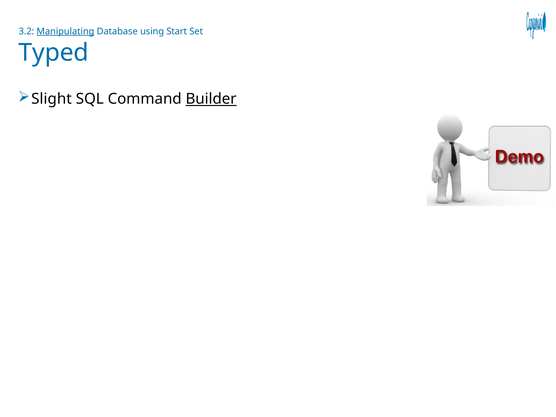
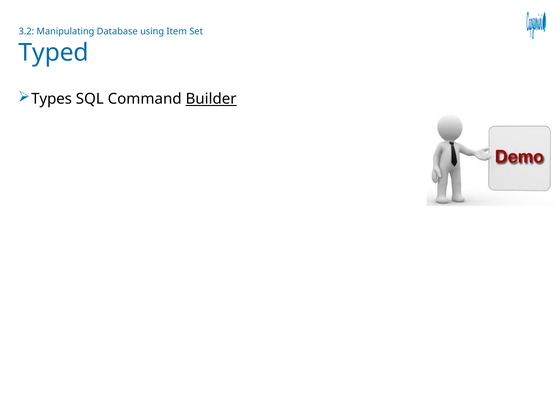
Manipulating underline: present -> none (65, 31)
Start: Start -> Item (177, 31)
Slight: Slight -> Types (52, 99)
